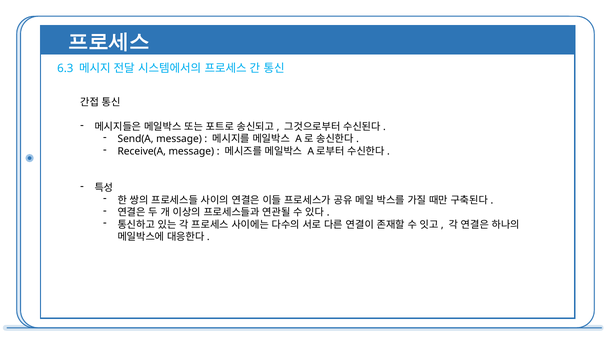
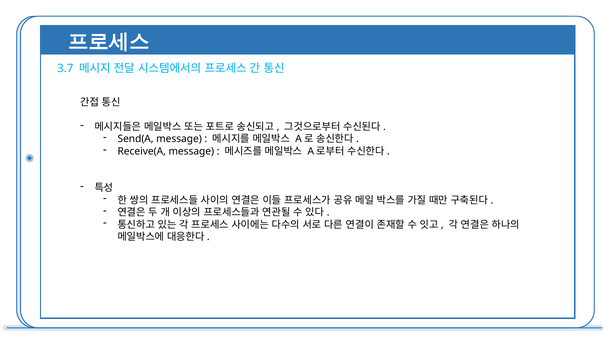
6.3: 6.3 -> 3.7 (65, 69)
